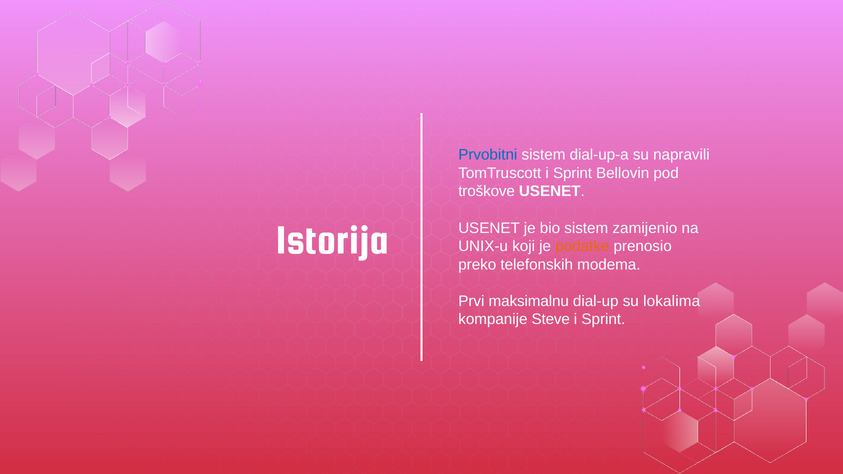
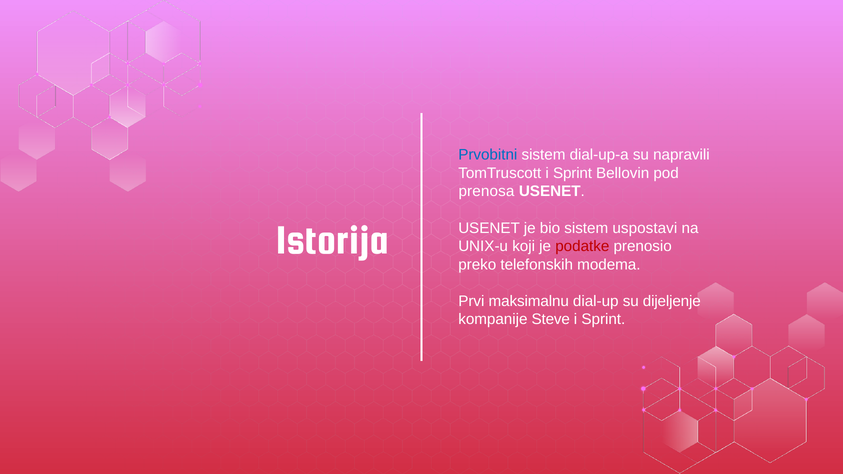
troškove: troškove -> prenosa (486, 192)
zamijenio: zamijenio -> uspostavi (645, 228)
podatke colour: orange -> red (582, 246)
lokalima: lokalima -> dijeljenje (672, 301)
